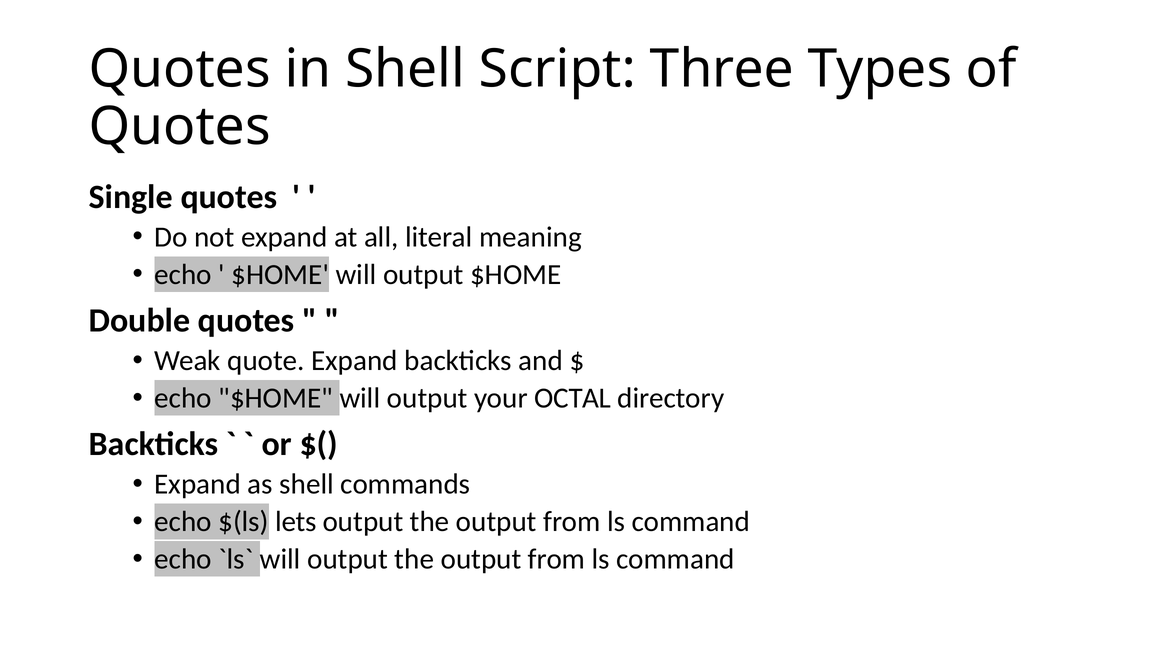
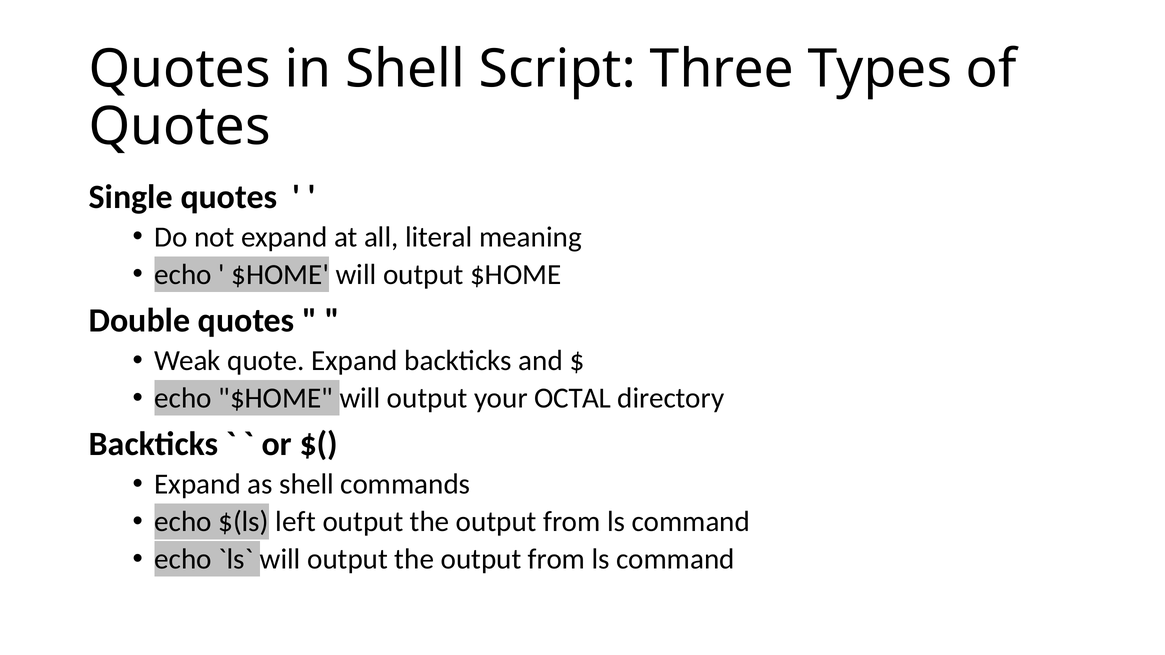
lets: lets -> left (296, 522)
